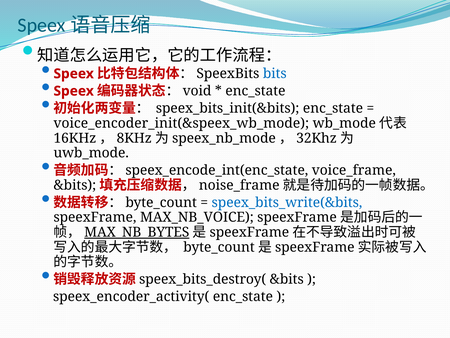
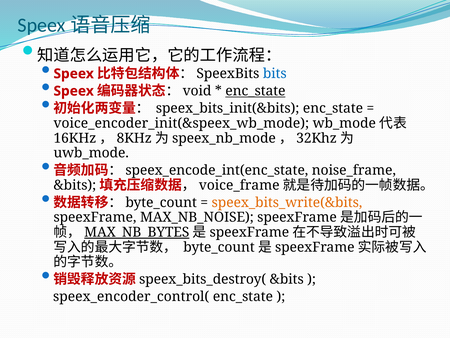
enc_state underline: none -> present (255, 91)
voice_frame: voice_frame -> noise_frame (354, 170)
noise_frame: noise_frame -> voice_frame (239, 185)
speex_bits_write(&bits colour: blue -> orange (287, 202)
MAX_NB_VOICE: MAX_NB_VOICE -> MAX_NB_NOISE (197, 217)
speex_encoder_activity(: speex_encoder_activity( -> speex_encoder_control( (131, 296)
